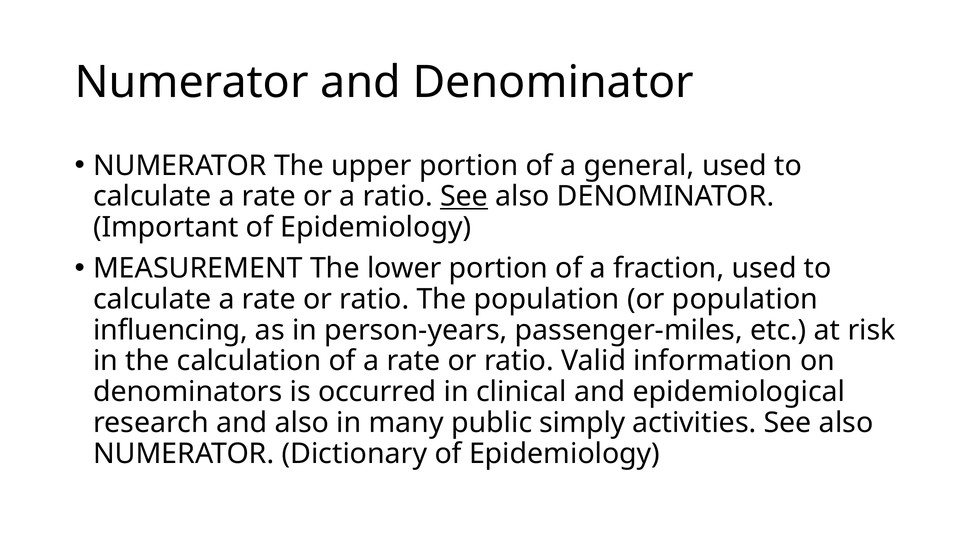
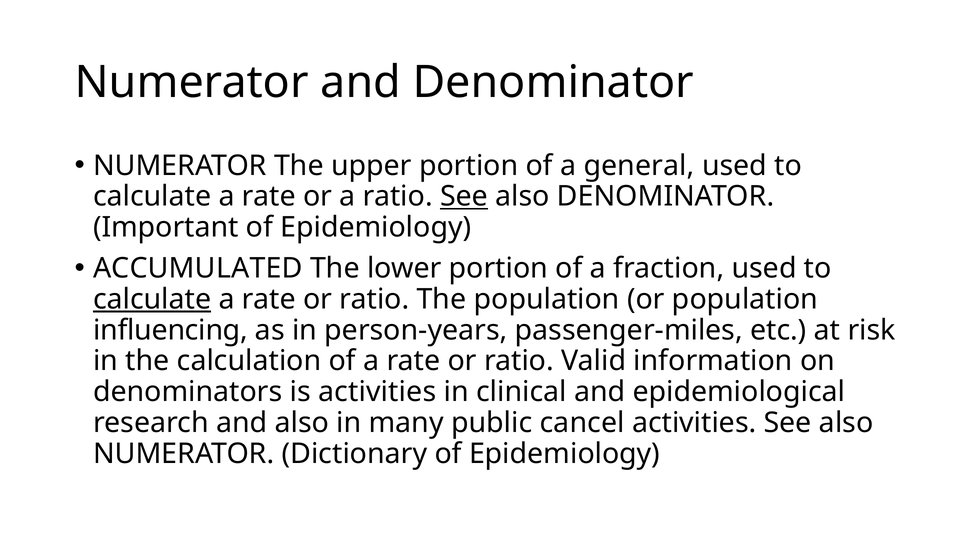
MEASUREMENT: MEASUREMENT -> ACCUMULATED (198, 269)
calculate underline: none -> present (152, 299)
is occurred: occurred -> activities (377, 392)
simply: simply -> cancel (582, 423)
